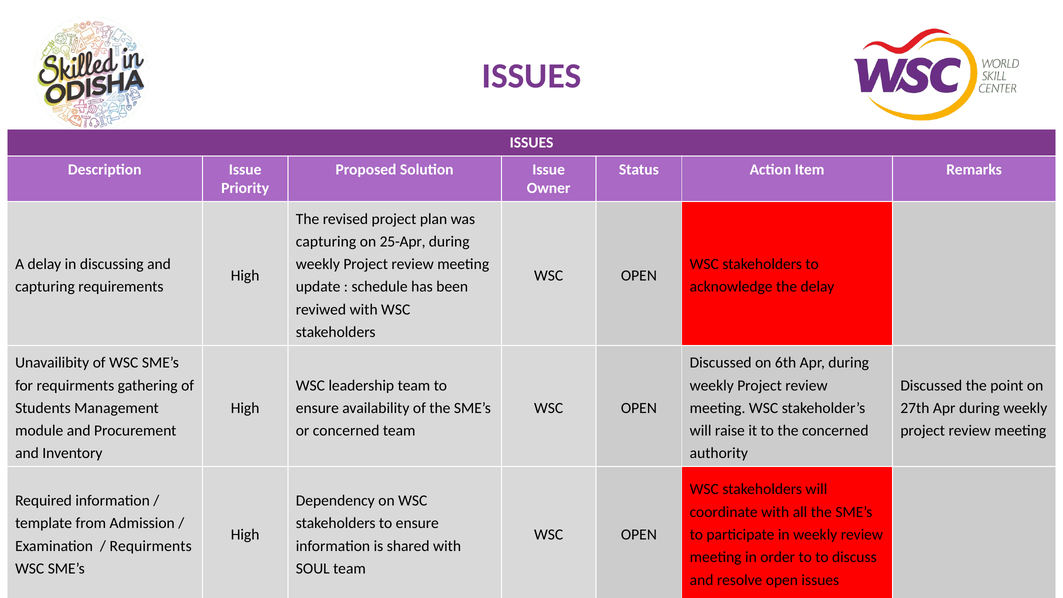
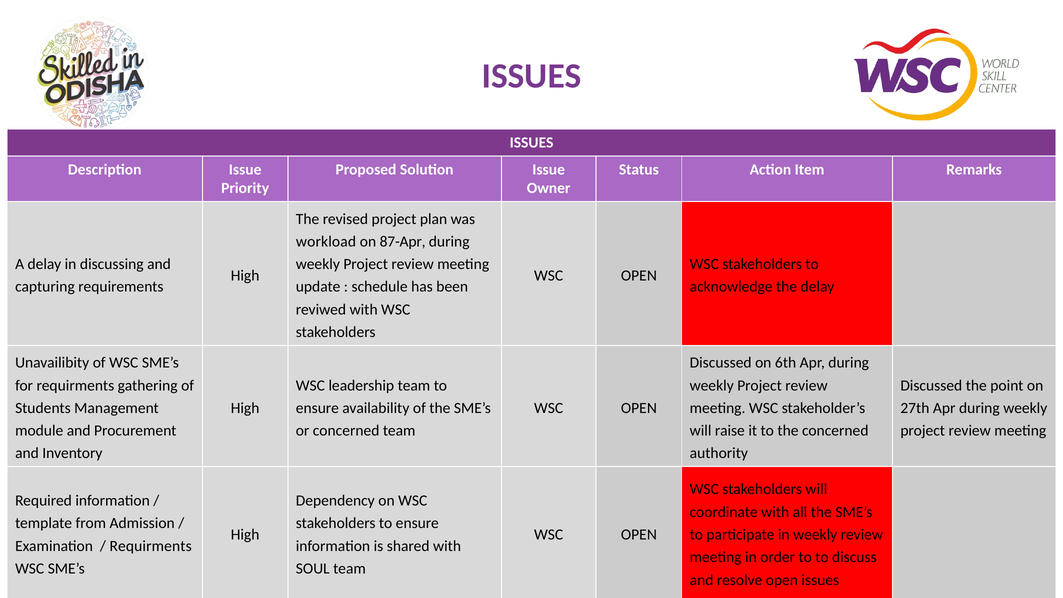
capturing: capturing -> workload (326, 242)
25-Apr: 25-Apr -> 87-Apr (403, 242)
